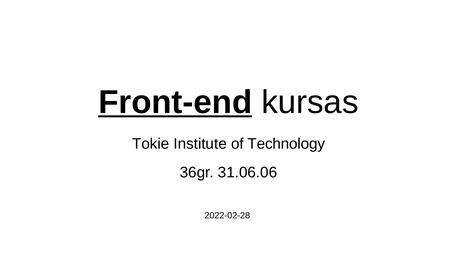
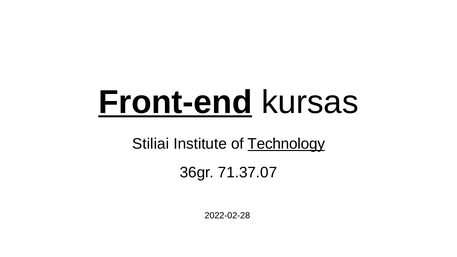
Tokie: Tokie -> Stiliai (151, 144)
Technology underline: none -> present (286, 144)
31.06.06: 31.06.06 -> 71.37.07 (248, 173)
